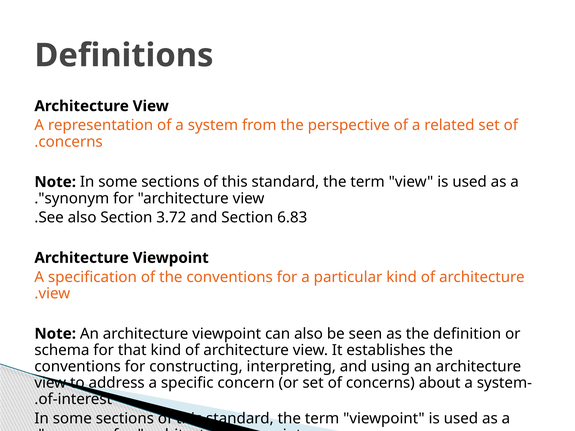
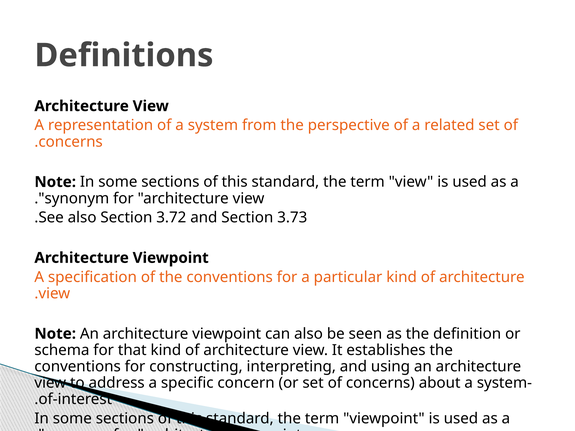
6.83: 6.83 -> 3.73 (292, 218)
